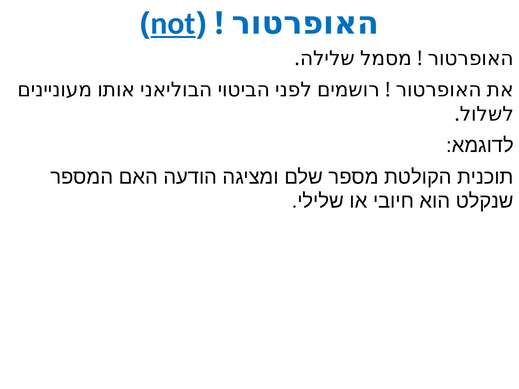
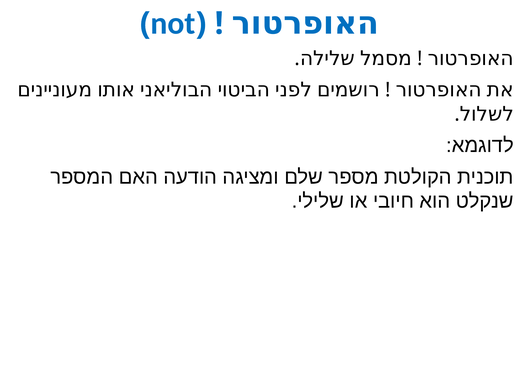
not underline: present -> none (173, 23)
